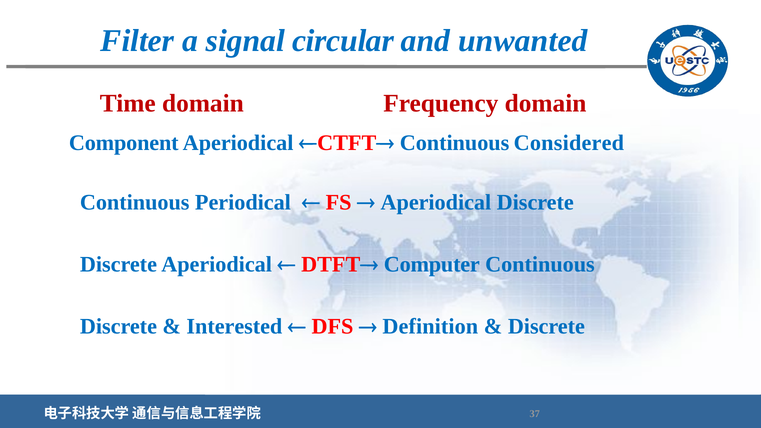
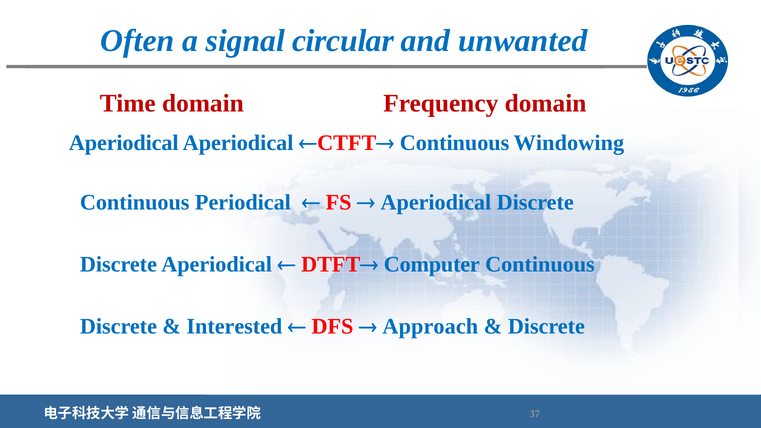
Filter: Filter -> Often (137, 41)
Component: Component -> Aperiodical (124, 143)
Considered: Considered -> Windowing (569, 143)
Definition: Definition -> Approach (430, 327)
